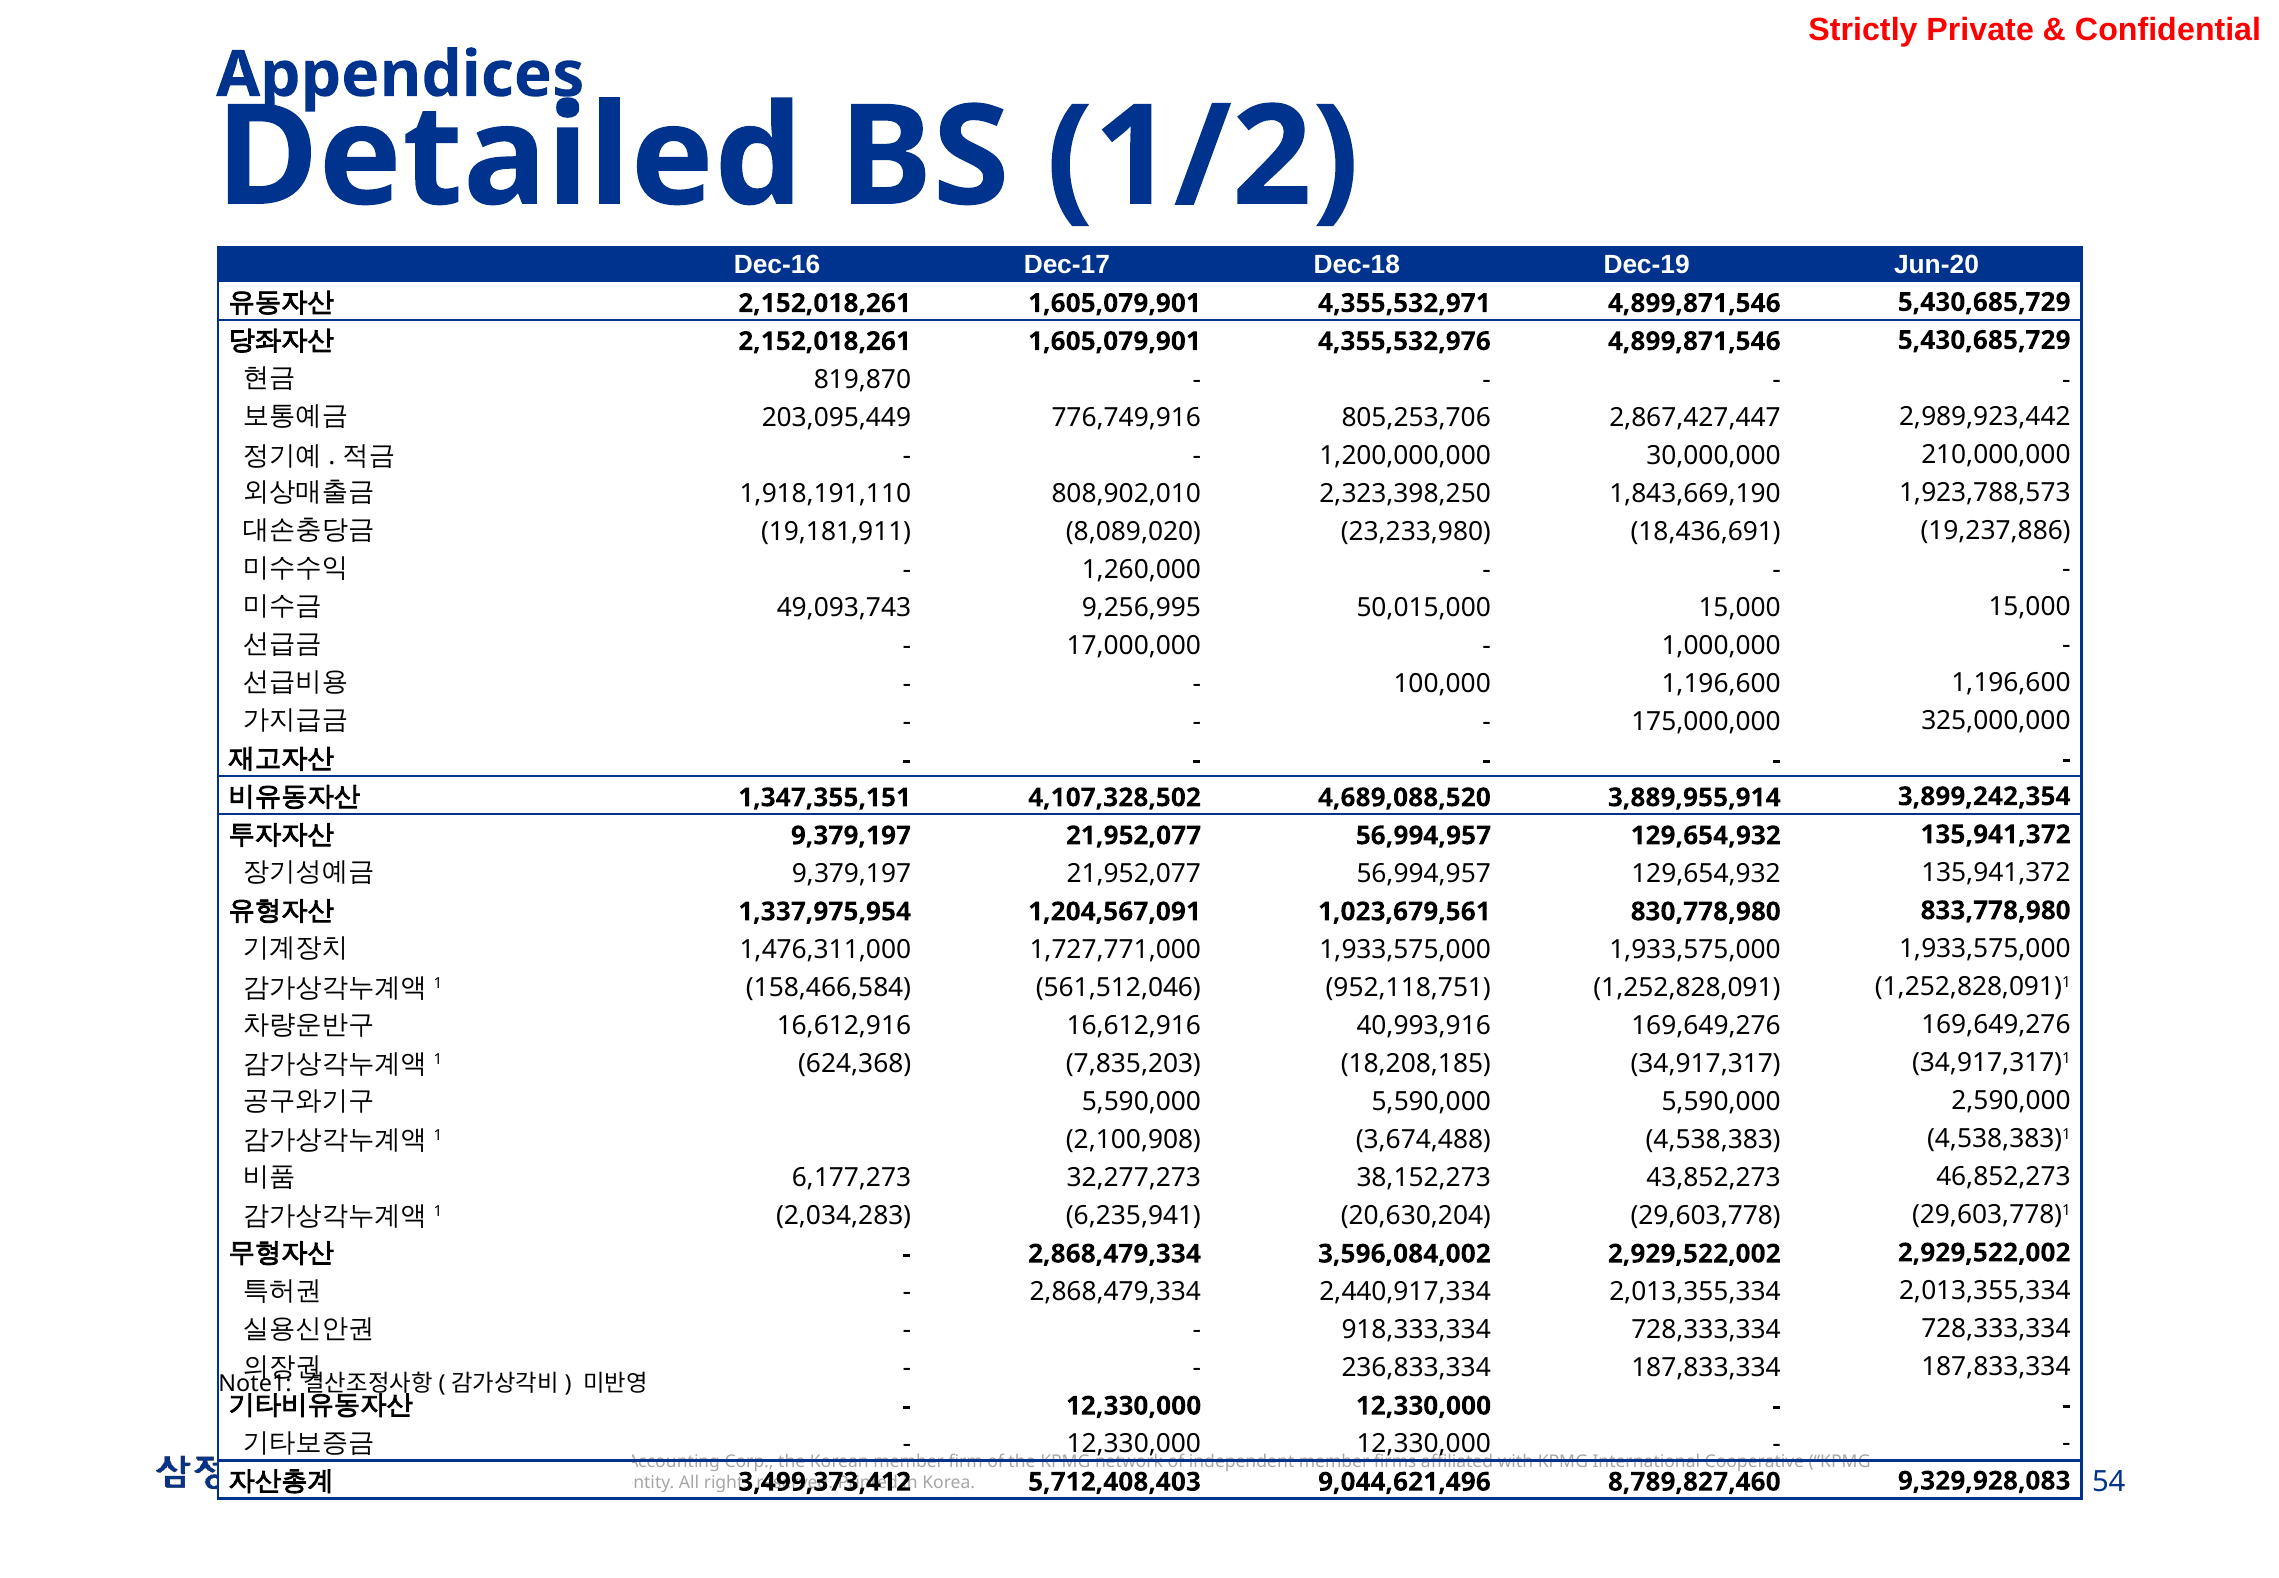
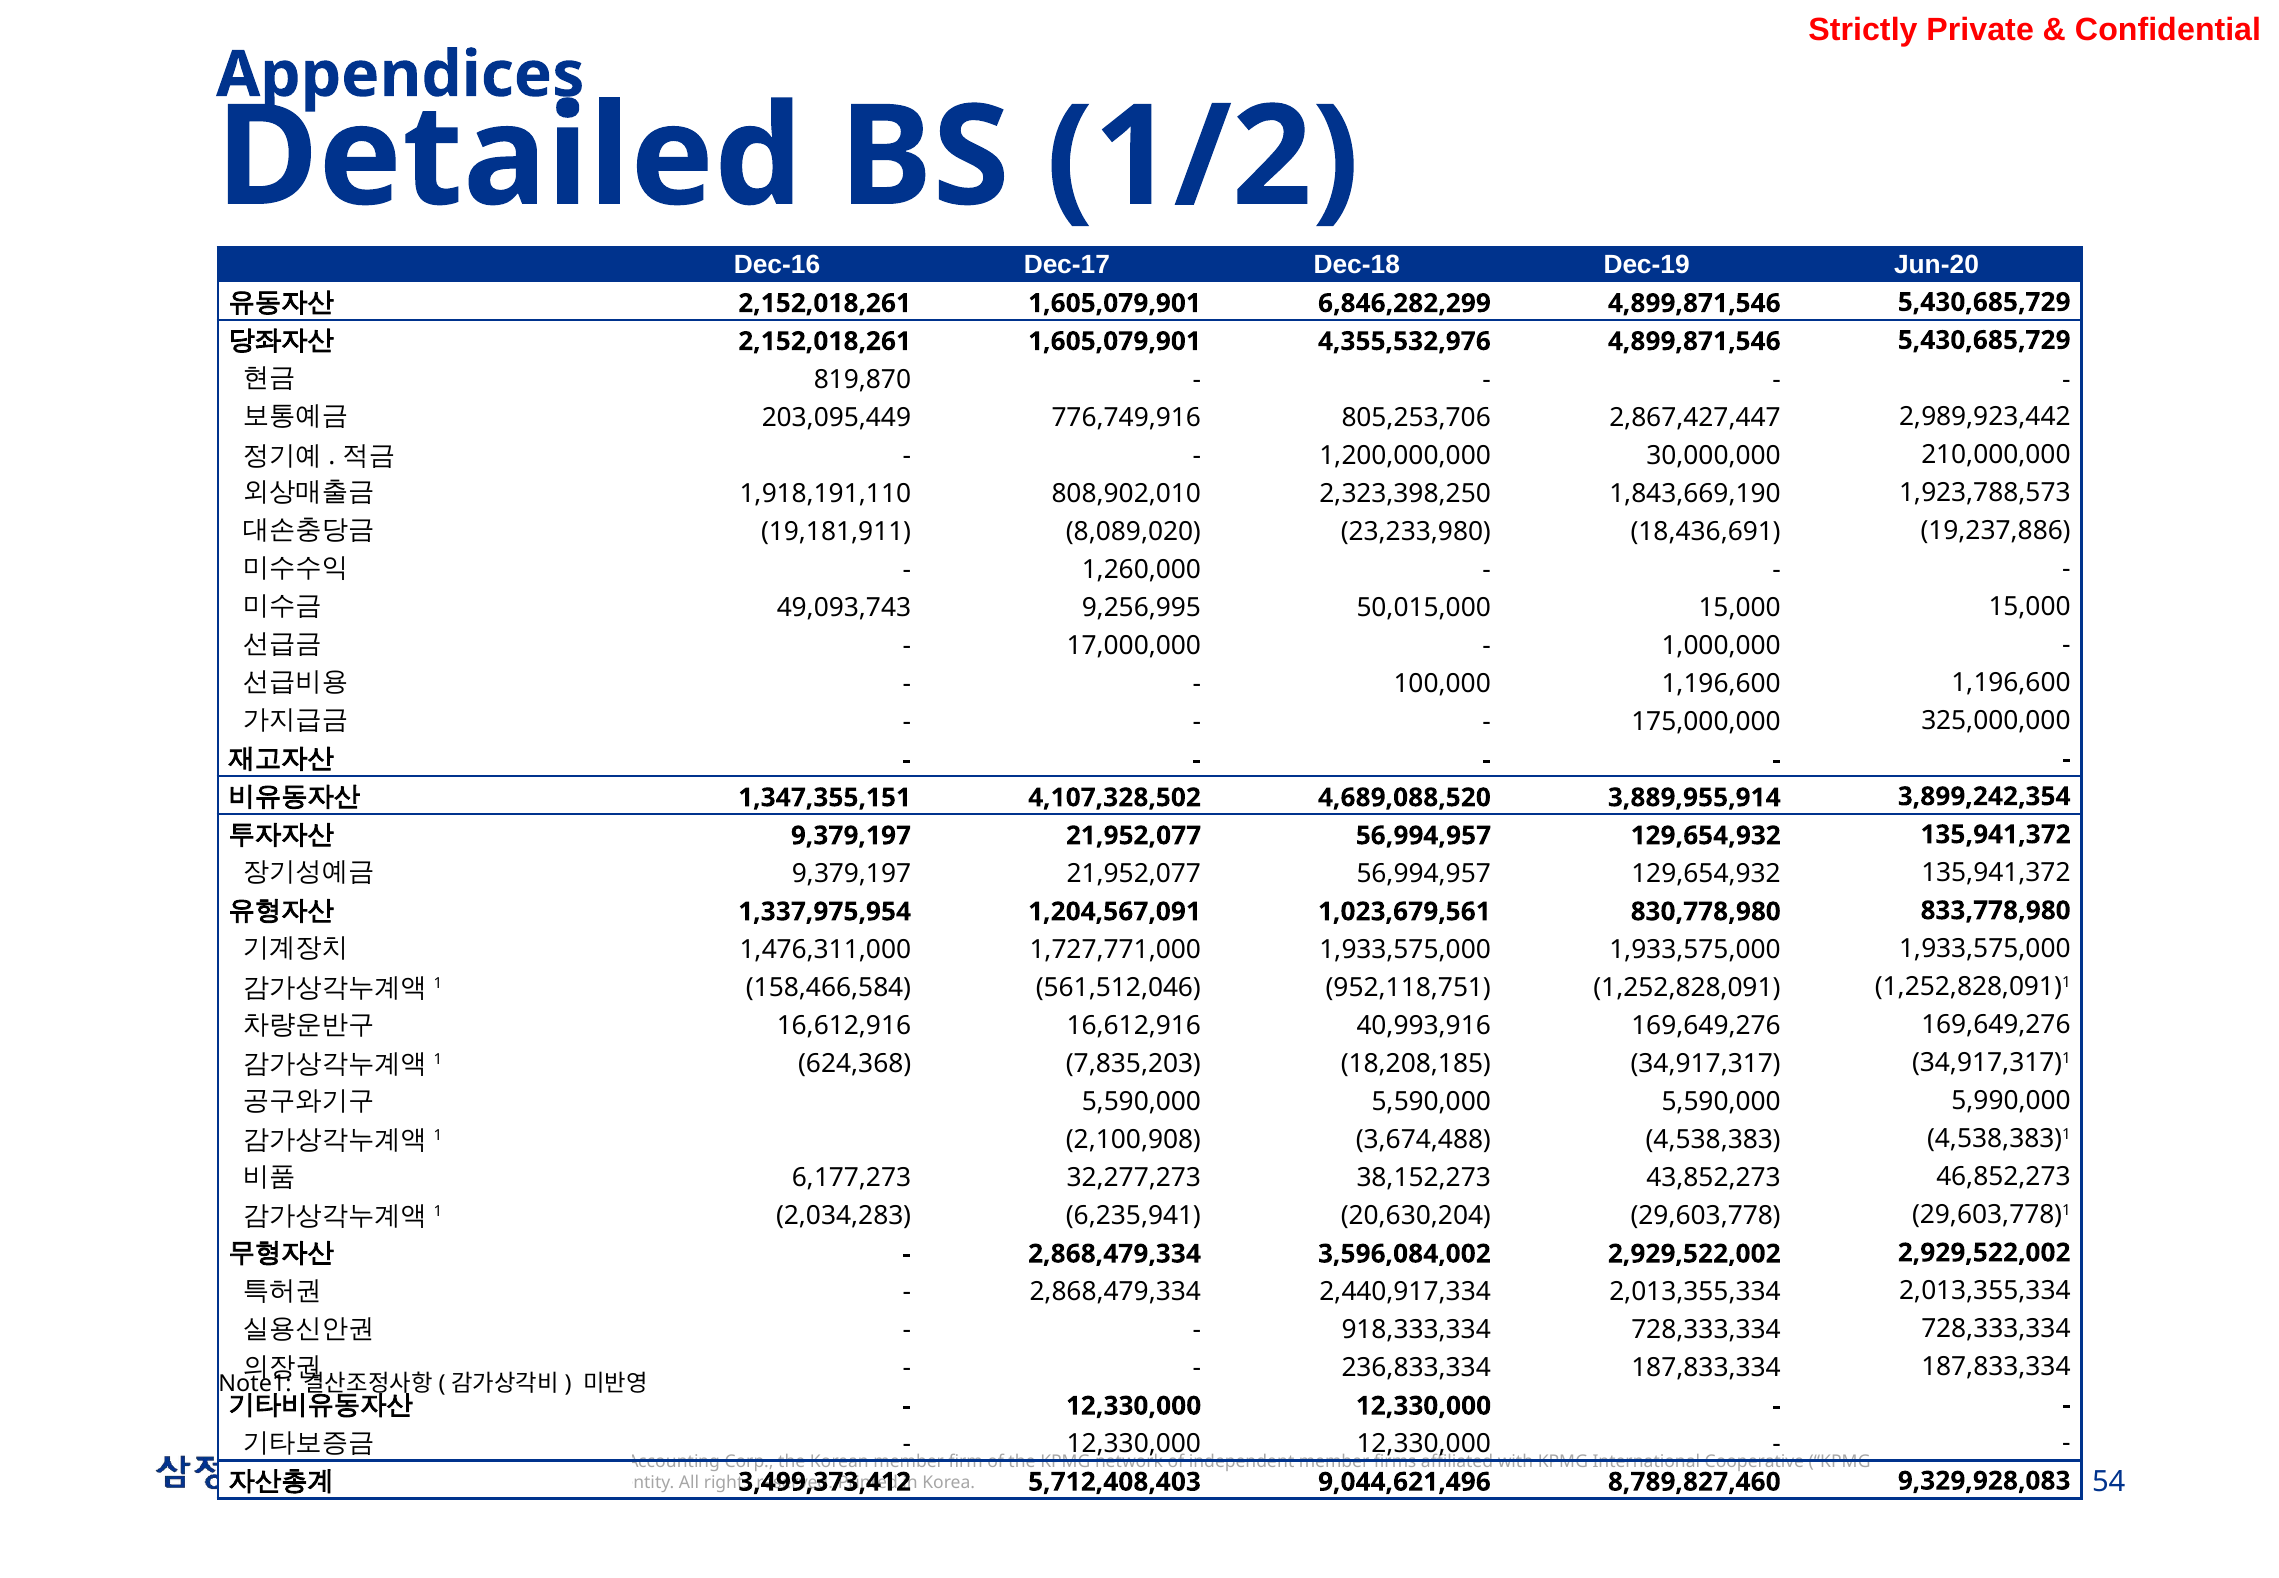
4,355,532,971: 4,355,532,971 -> 6,846,282,299 (1404, 303)
2,590,000: 2,590,000 -> 5,990,000 (2011, 1101)
